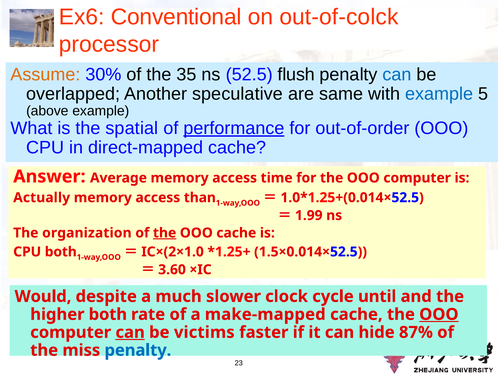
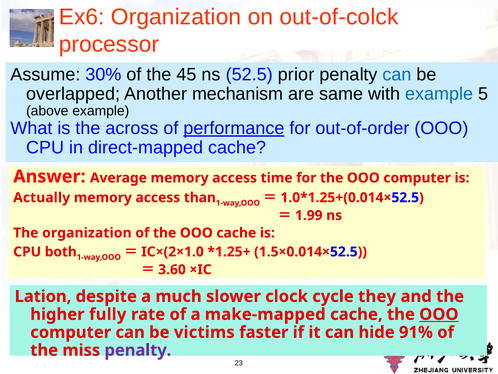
Ex6 Conventional: Conventional -> Organization (176, 17)
Assume colour: orange -> black (46, 74)
35: 35 -> 45 (187, 74)
flush: flush -> prior (296, 74)
speculative: speculative -> mechanism (238, 94)
spatial: spatial -> across (132, 128)
the underline: present -> none (165, 233)
Would: Would -> Lation (43, 296)
until: until -> they (377, 296)
higher both: both -> fully (108, 314)
can underline: present -> none (130, 332)
87%: 87% -> 91% (416, 332)
penalty colour: blue -> purple (138, 350)
